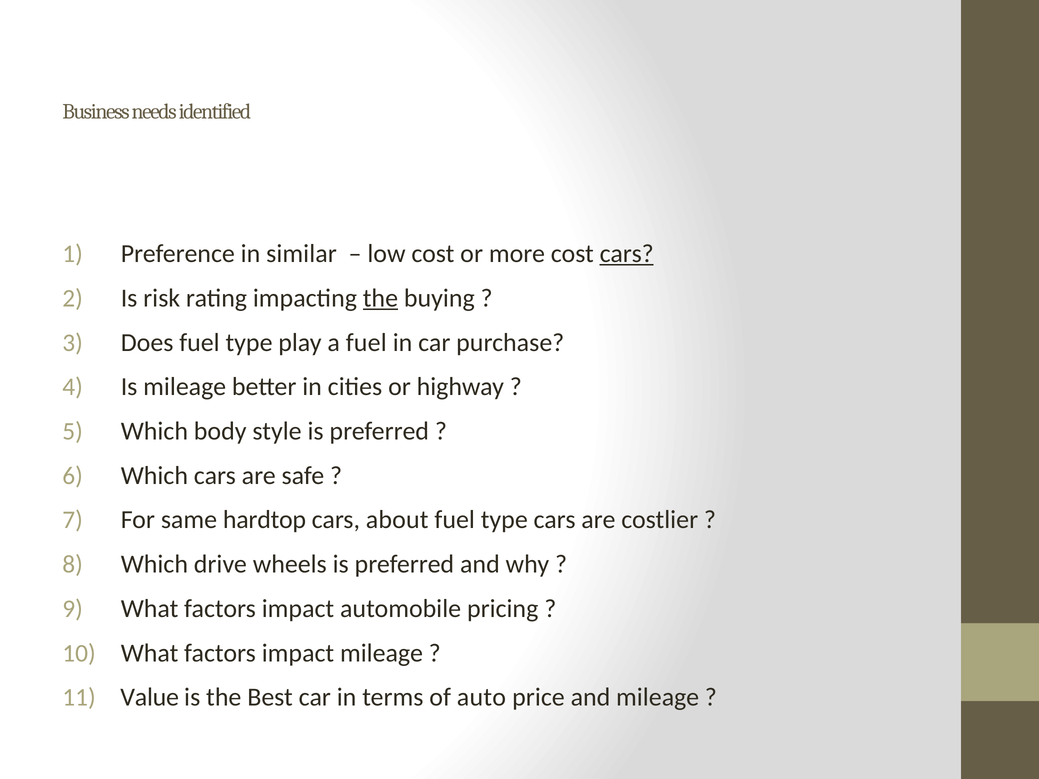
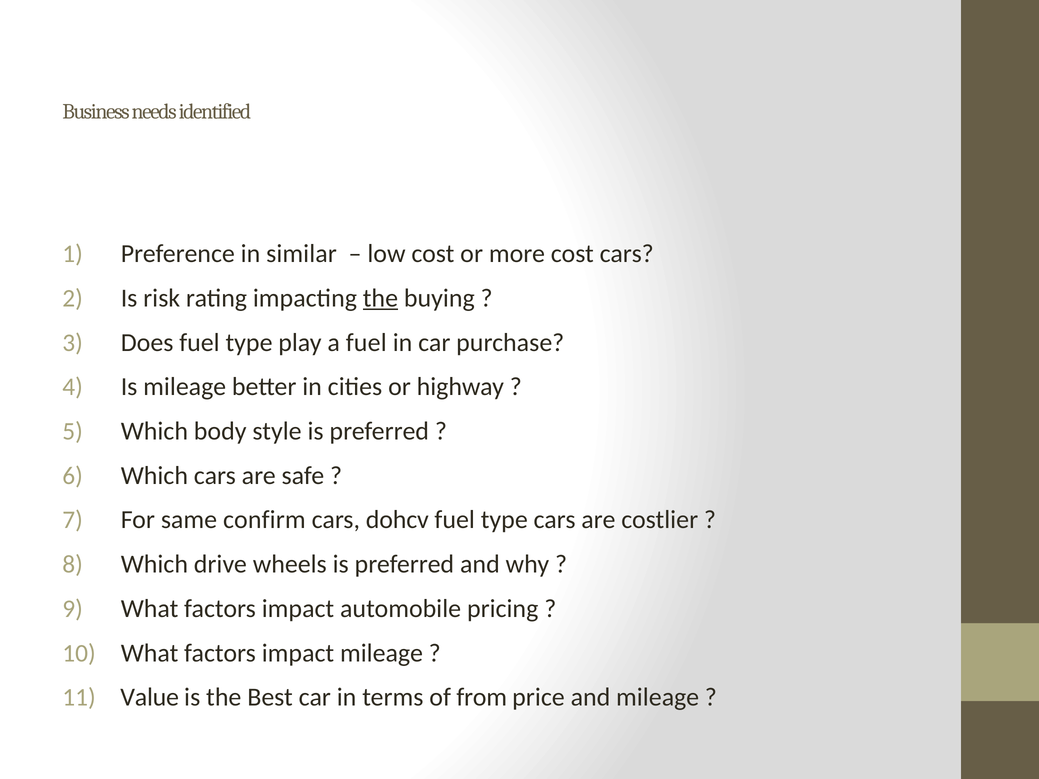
cars underline: present -> none (627, 254)
hardtop: hardtop -> confirm (264, 520)
about: about -> dohcv (397, 520)
auto: auto -> from (482, 698)
